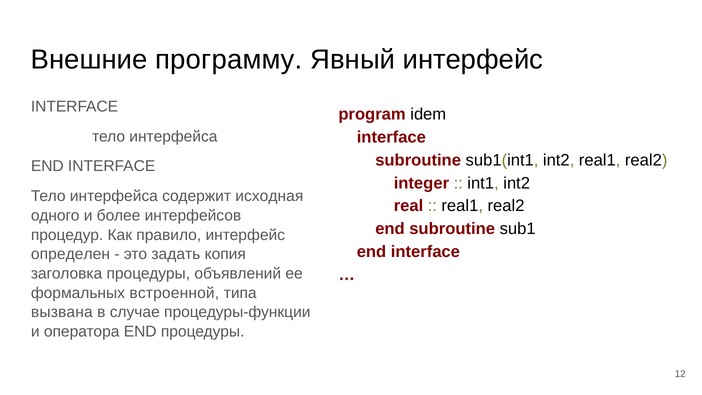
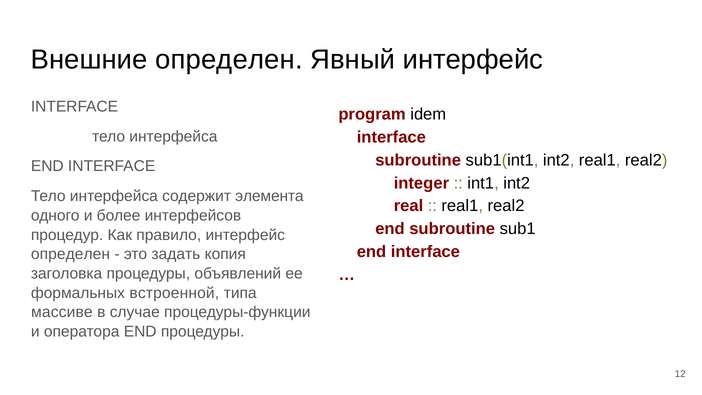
Внешние программу: программу -> определен (229, 60)
исходная: исходная -> элемента (269, 196)
вызвана: вызвана -> массиве (62, 312)
